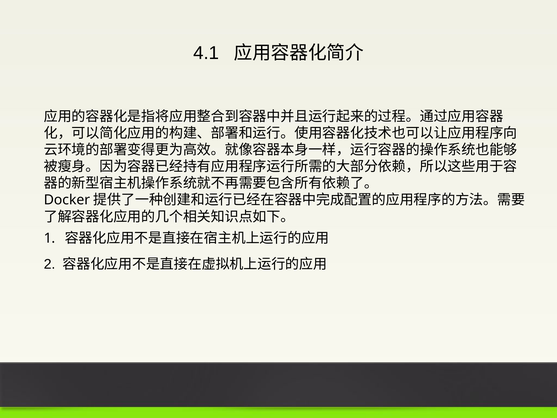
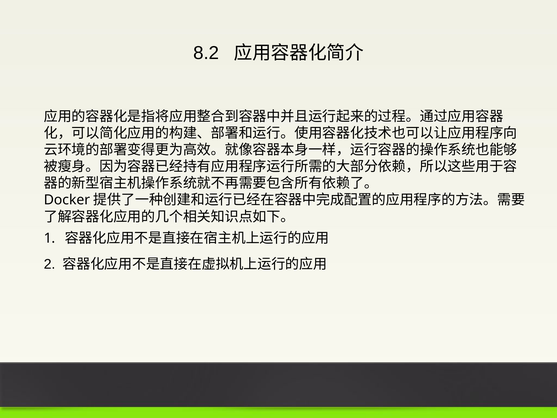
4.1: 4.1 -> 8.2 (206, 53)
